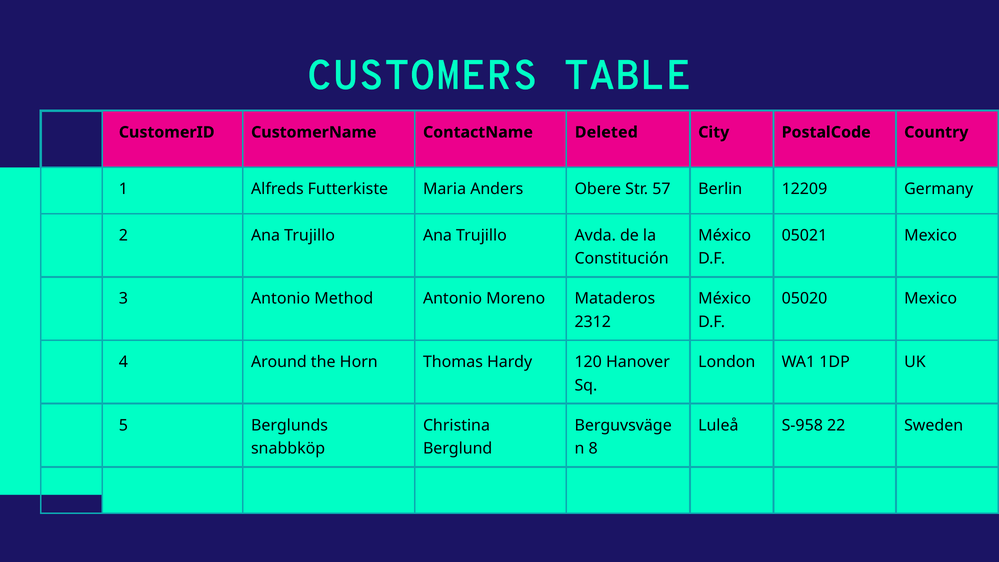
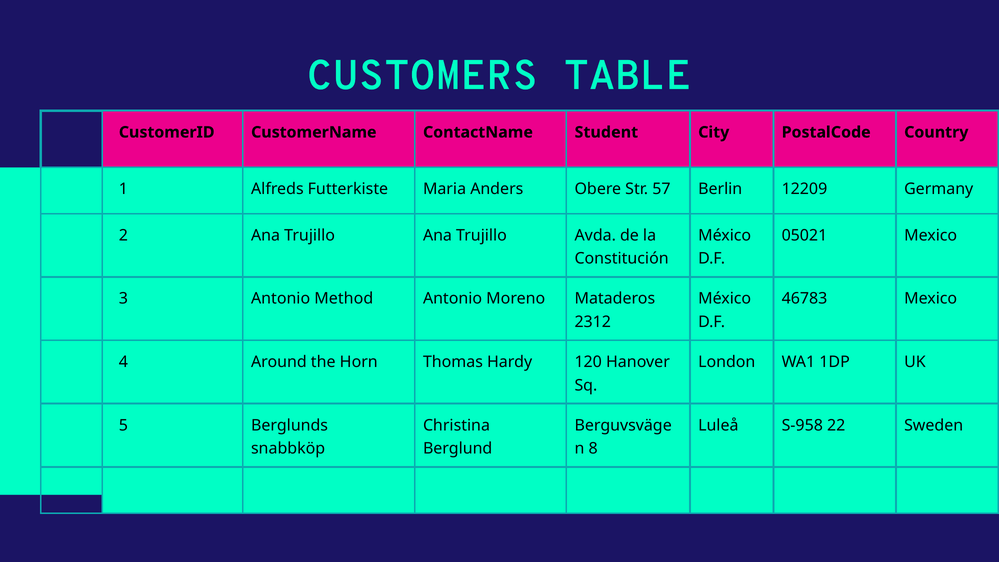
Deleted: Deleted -> Student (606, 132)
05020: 05020 -> 46783 (804, 299)
